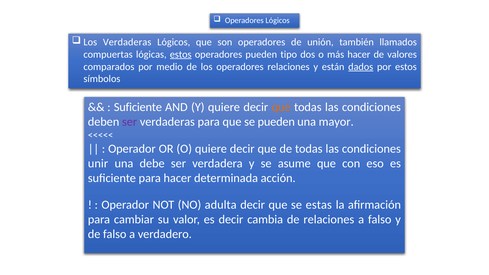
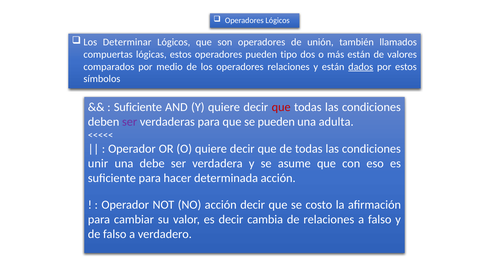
Los Verdaderas: Verdaderas -> Determinar (127, 42)
estos underline: present -> none (181, 54)
más hacer: hacer -> están (359, 54)
que colour: orange -> red (281, 107)
mayor: mayor -> adulta (336, 122)
NO adulta: adulta -> acción (221, 205)
estas: estas -> costo (319, 205)
